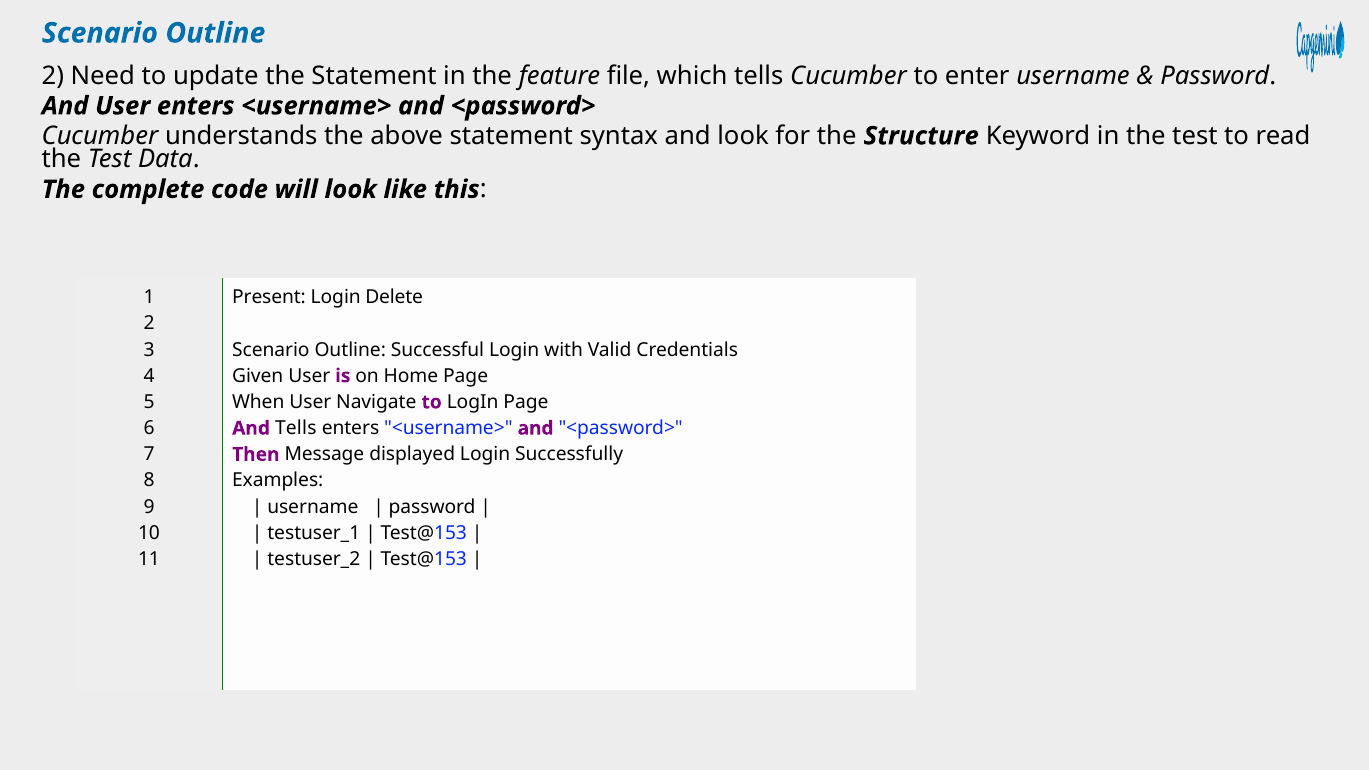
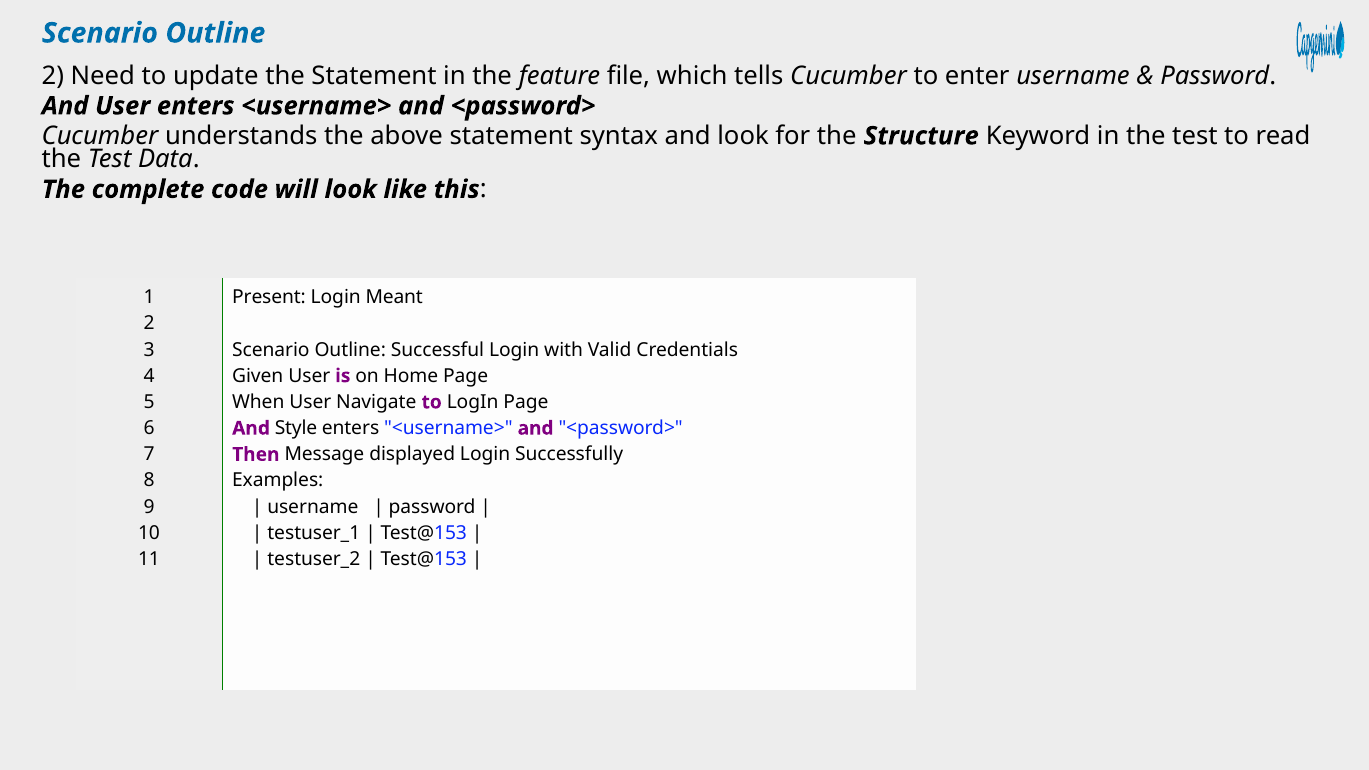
Delete: Delete -> Meant (394, 297)
And Tells: Tells -> Style (296, 428)
